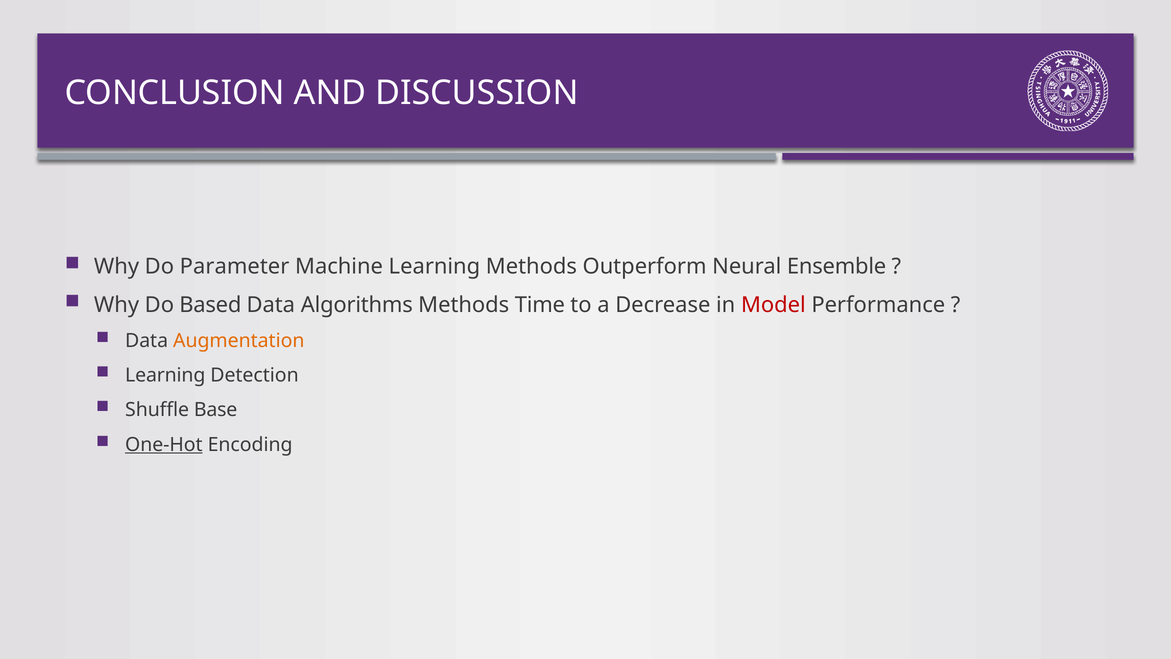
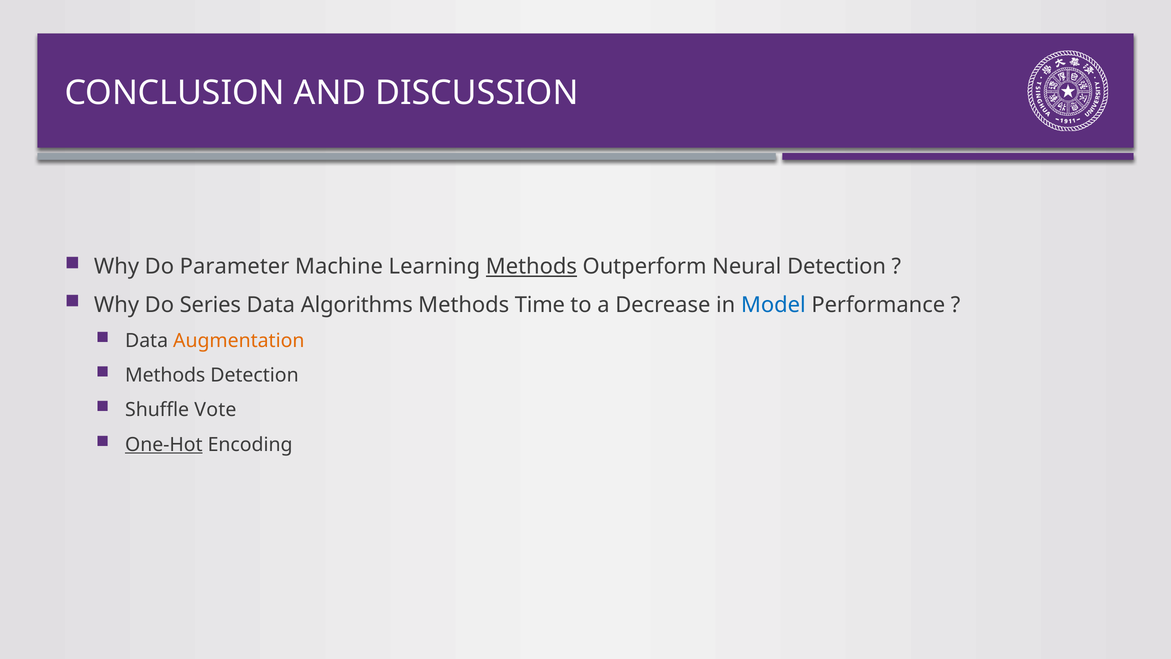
Methods underline: none -> present (531, 267)
Neural Ensemble: Ensemble -> Detection (837, 267)
Based: Based -> Series (210, 305)
Model colour: red -> blue (773, 305)
Learning: Learning -> Methods (165, 375)
Base: Base -> Vote (215, 410)
